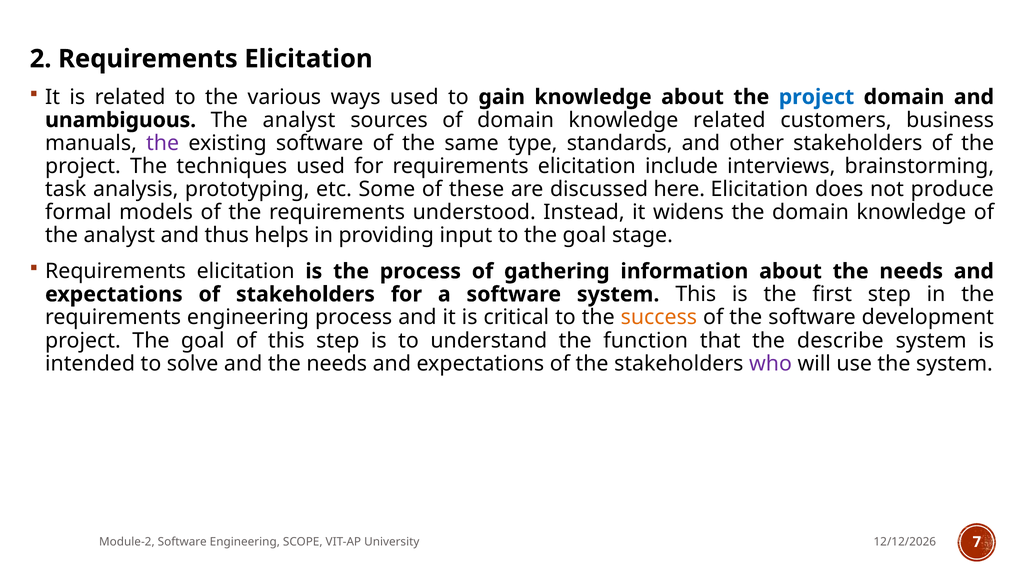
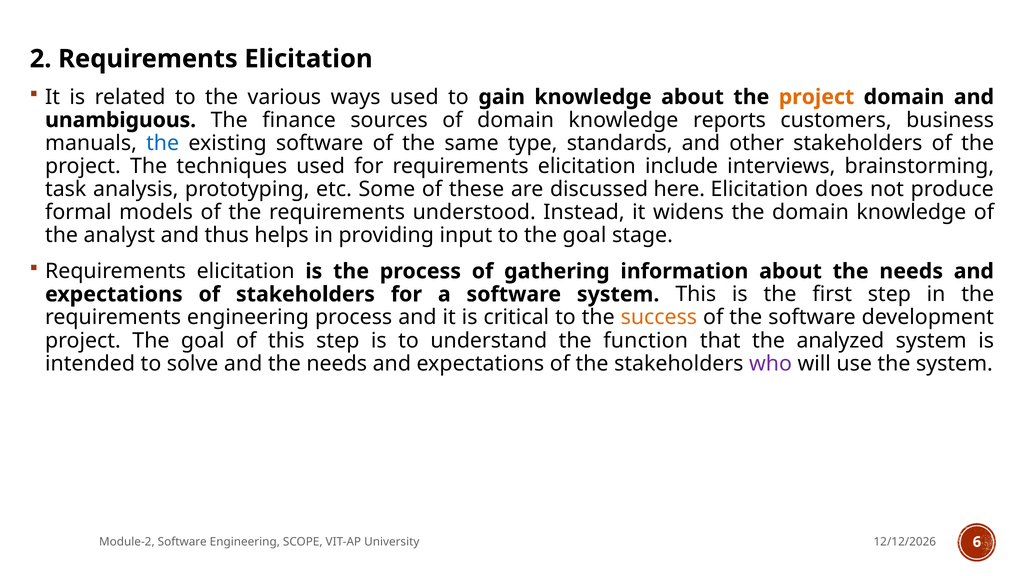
project colour: blue -> orange (816, 97)
analyst: analyst -> finance (299, 120)
knowledge related: related -> reports (729, 120)
the colour: purple -> blue (163, 143)
describe: describe -> analyzed (840, 340)
7: 7 -> 6 (977, 542)
